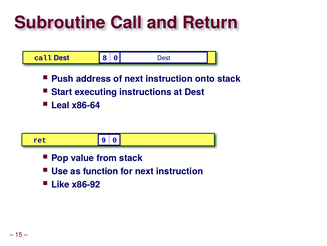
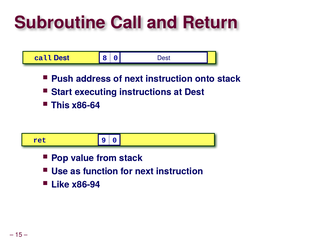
Leal: Leal -> This (60, 105)
x86-92: x86-92 -> x86-94 (86, 184)
